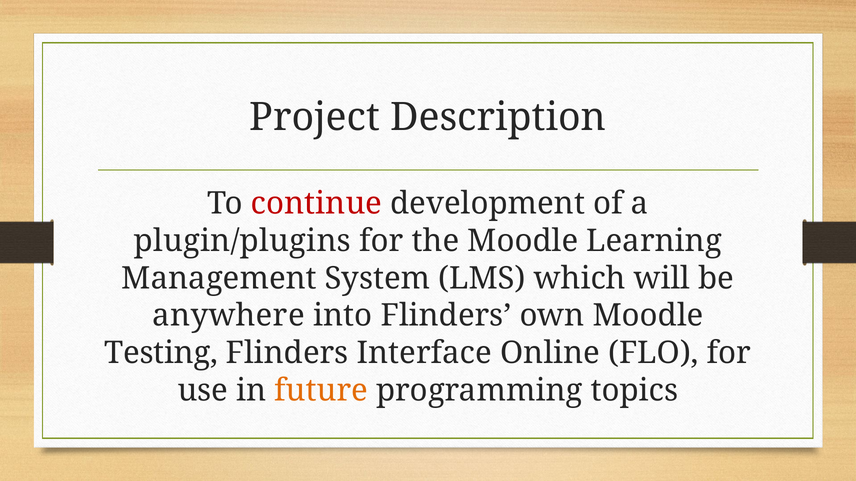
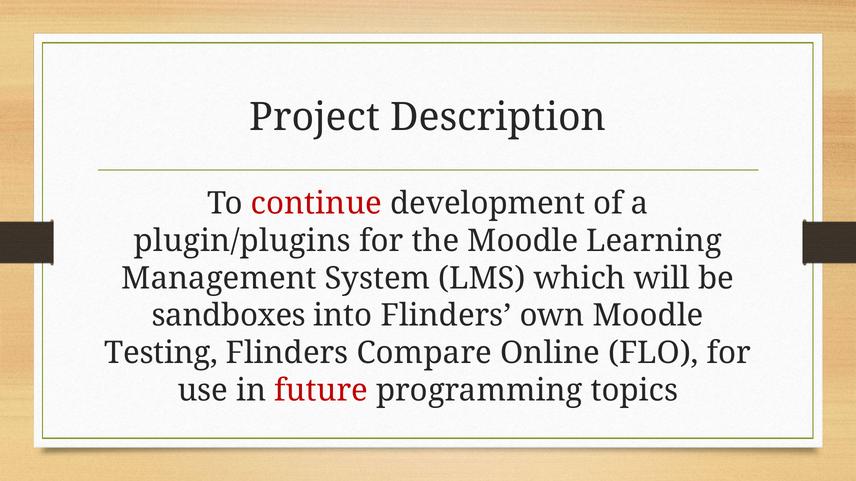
anywhere: anywhere -> sandboxes (229, 316)
Interface: Interface -> Compare (424, 353)
future colour: orange -> red (321, 391)
